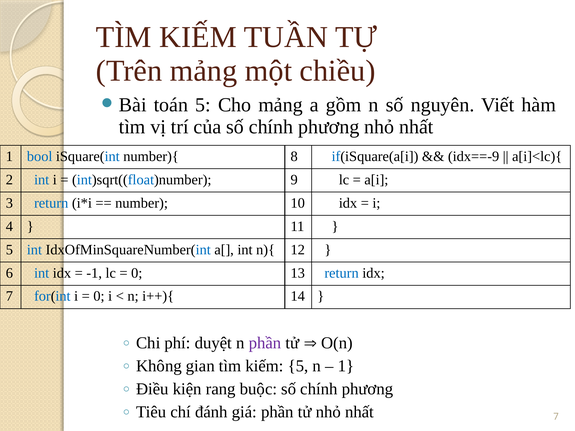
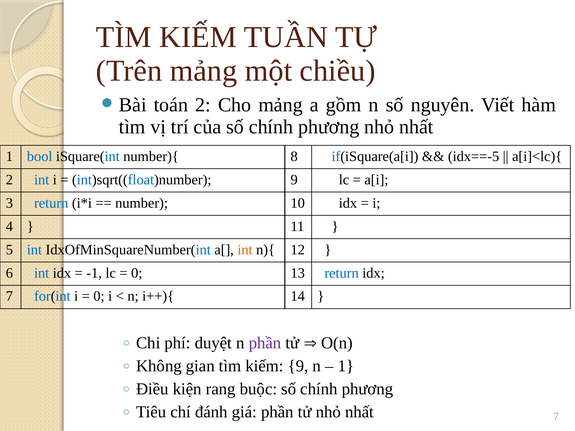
toán 5: 5 -> 2 (203, 105)
idx==-9: idx==-9 -> idx==-5 (474, 157)
int colour: black -> orange (245, 250)
kiếm 5: 5 -> 9 (298, 366)
